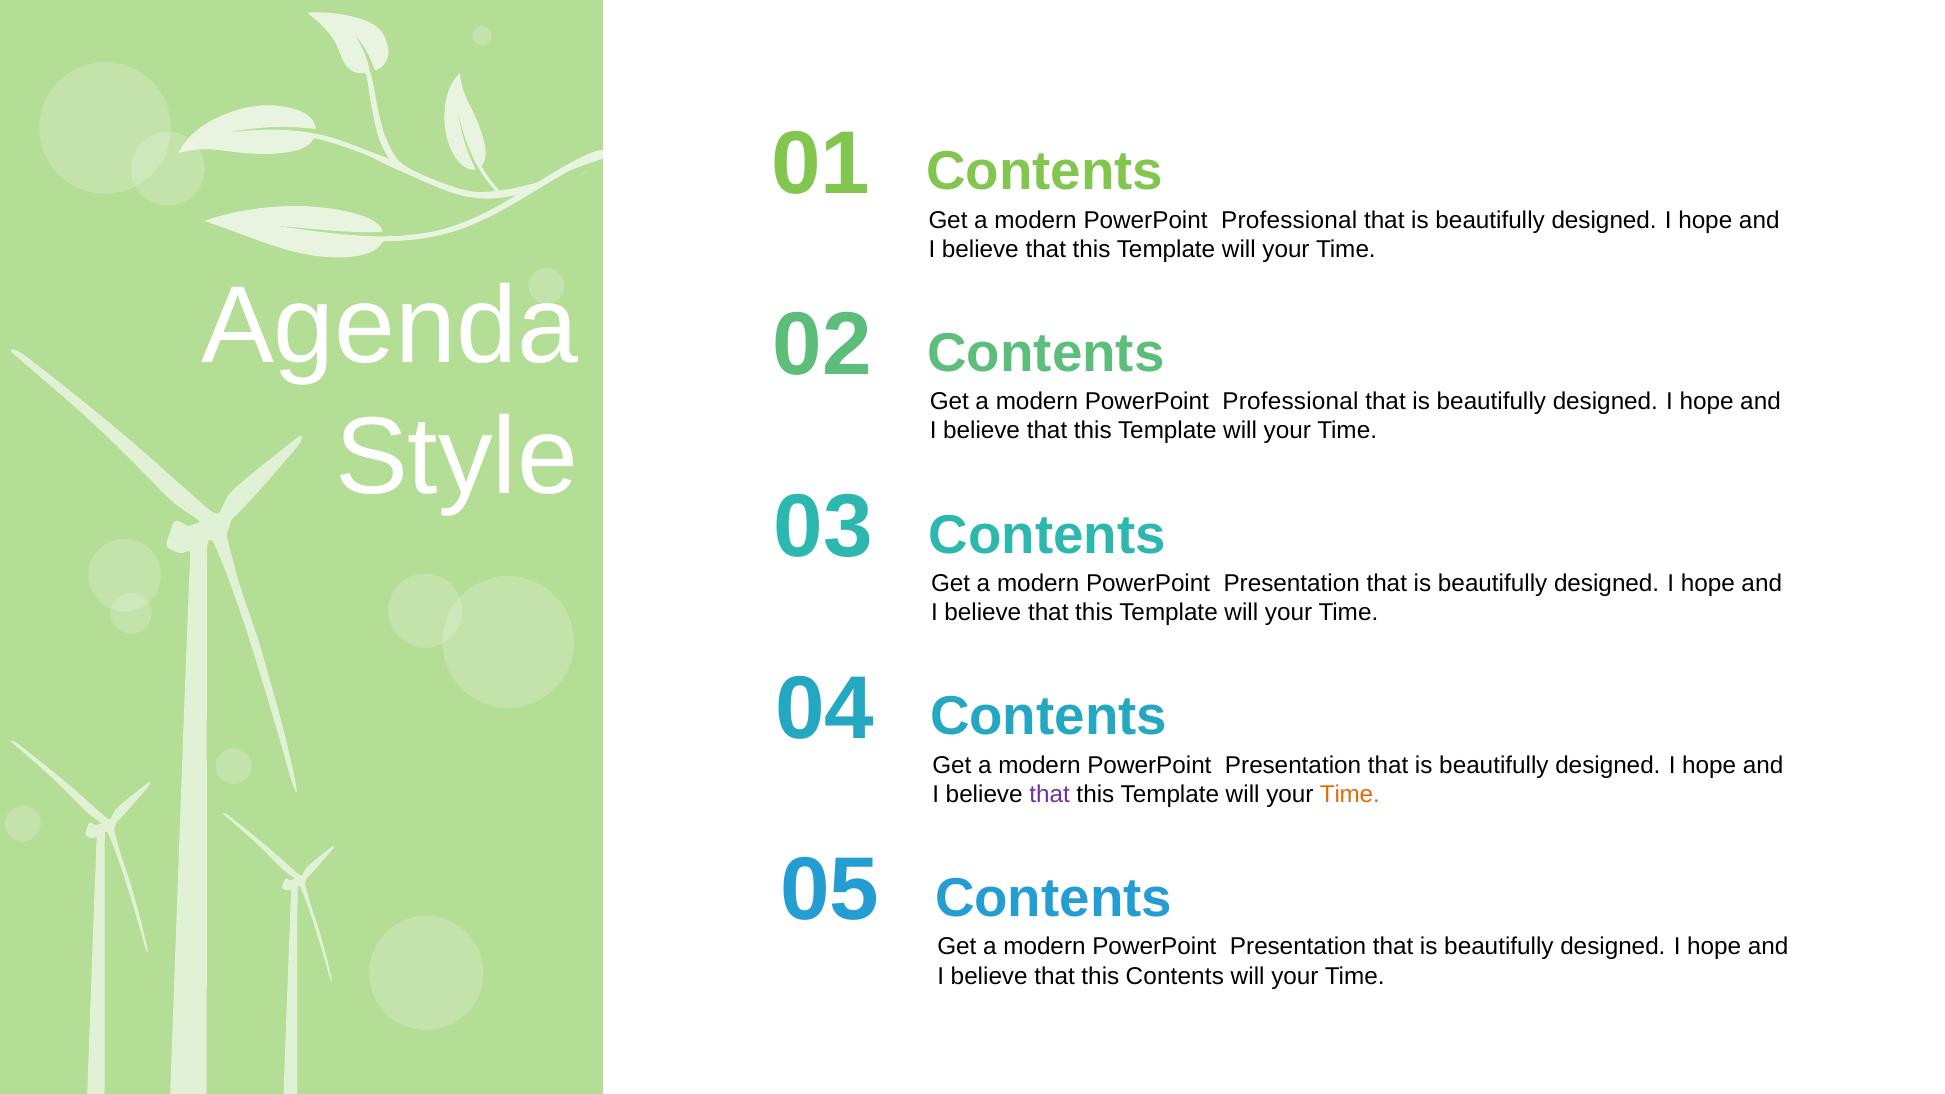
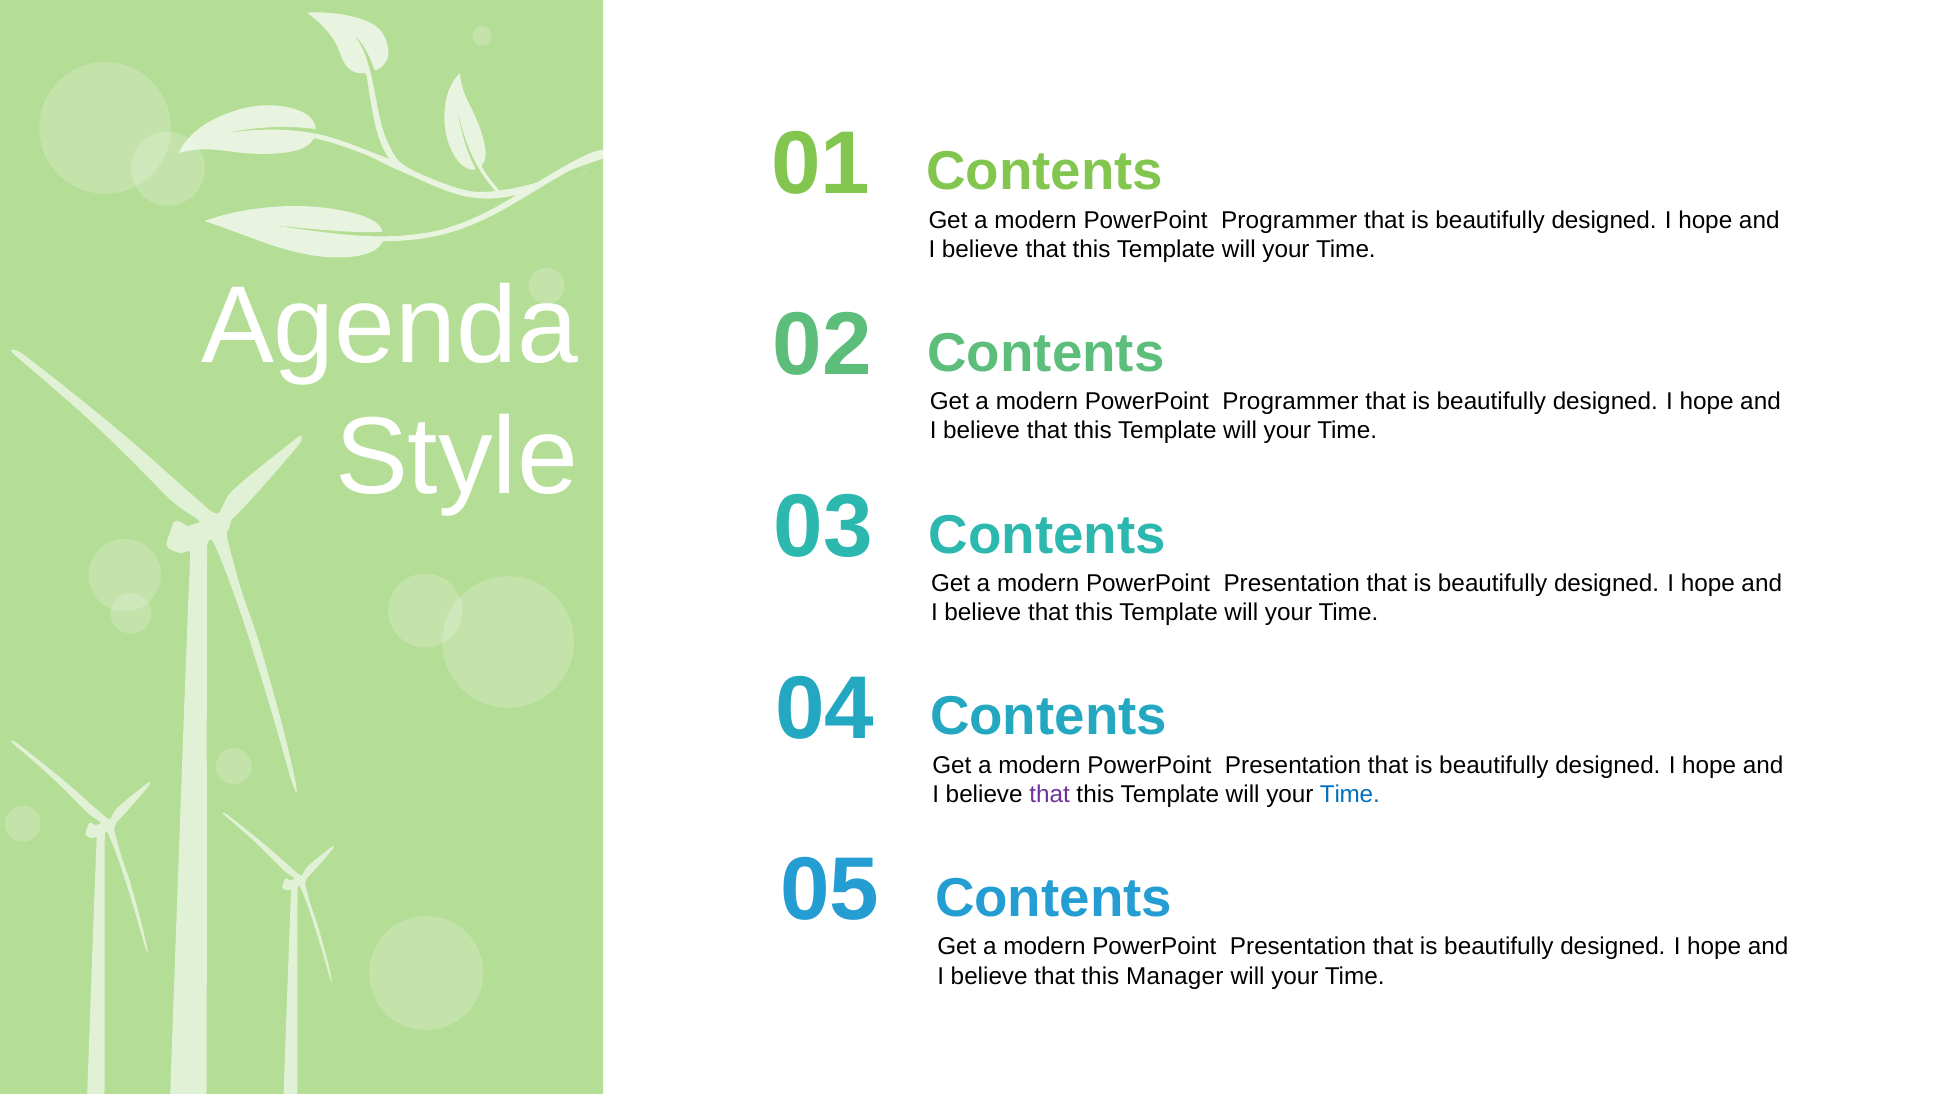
Professional: Professional -> Programmer (1289, 220)
Professional: Professional -> Programmer (1290, 402)
Time colour: orange -> blue (1350, 794)
this Contents: Contents -> Manager (1175, 976)
